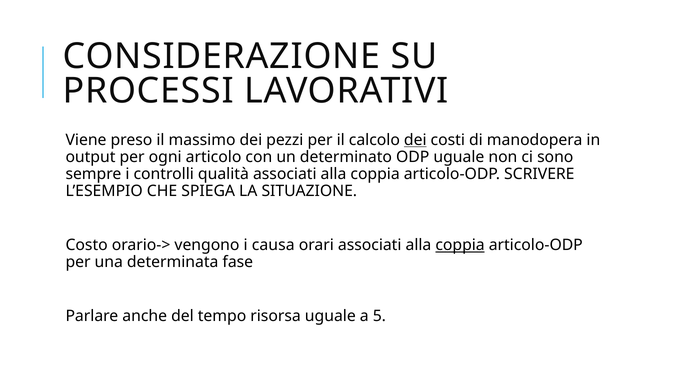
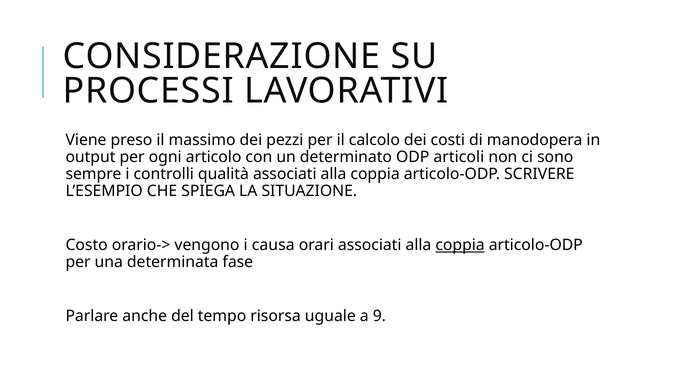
dei underline: present -> none (415, 140)
ODP uguale: uguale -> articoli (459, 157)
5: 5 -> 9 (379, 316)
